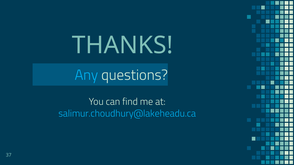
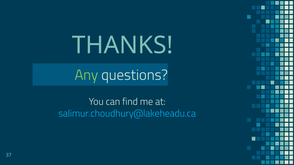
Any colour: light blue -> light green (86, 75)
